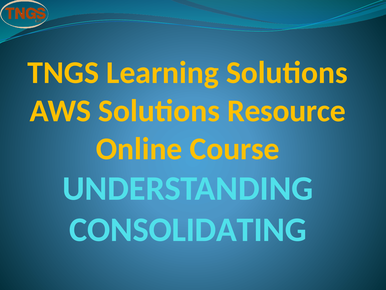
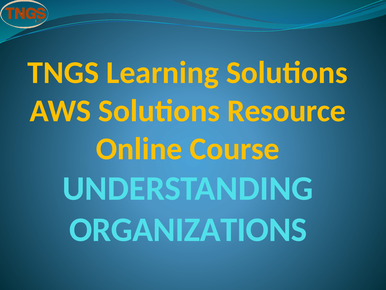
CONSOLIDATING: CONSOLIDATING -> ORGANIZATIONS (188, 229)
